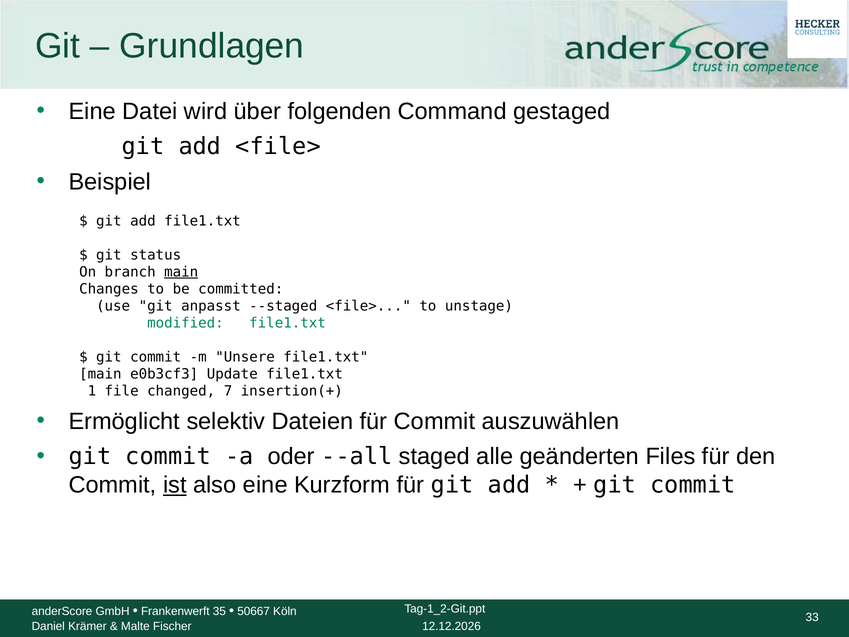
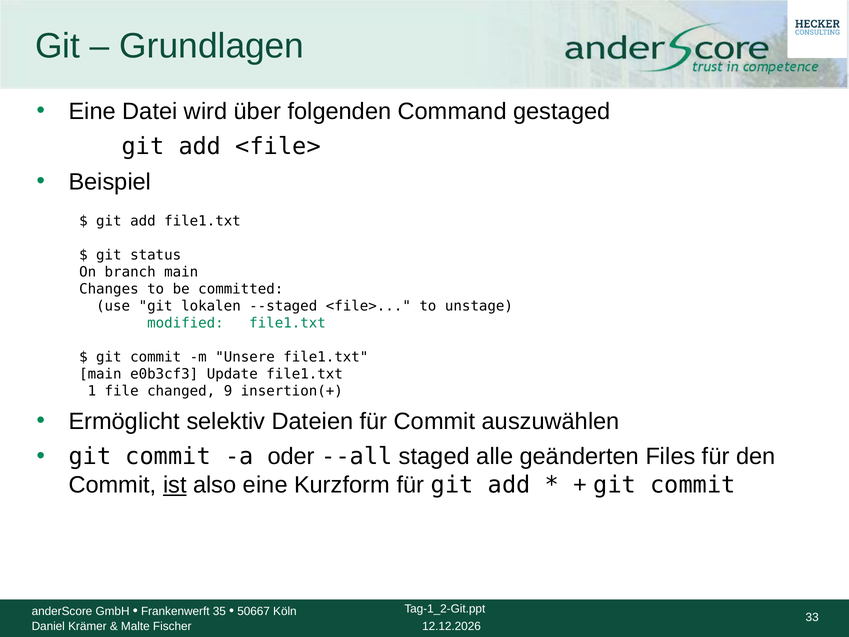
main underline: present -> none (181, 272)
anpasst: anpasst -> lokalen (211, 306)
7: 7 -> 9 (228, 391)
